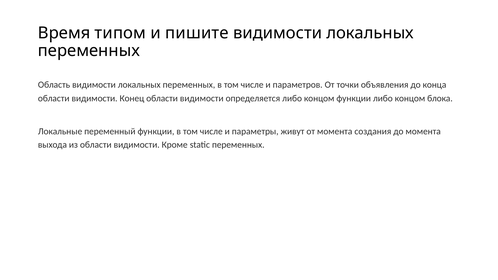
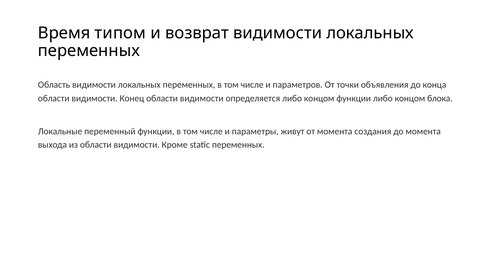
пишите: пишите -> возврат (197, 33)
